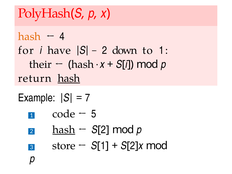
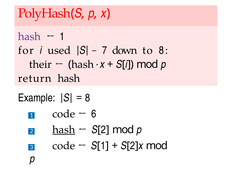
hash colour: orange -> purple (29, 36)
4: 4 -> 1 (62, 36)
have: have -> used (59, 50)
2: 2 -> 7 (105, 50)
to 1: 1 -> 8 (161, 50)
hash underline: present -> none (69, 78)
7: 7 -> 8 (87, 98)
5: 5 -> 6 (94, 114)
3 store: store -> code (64, 146)
